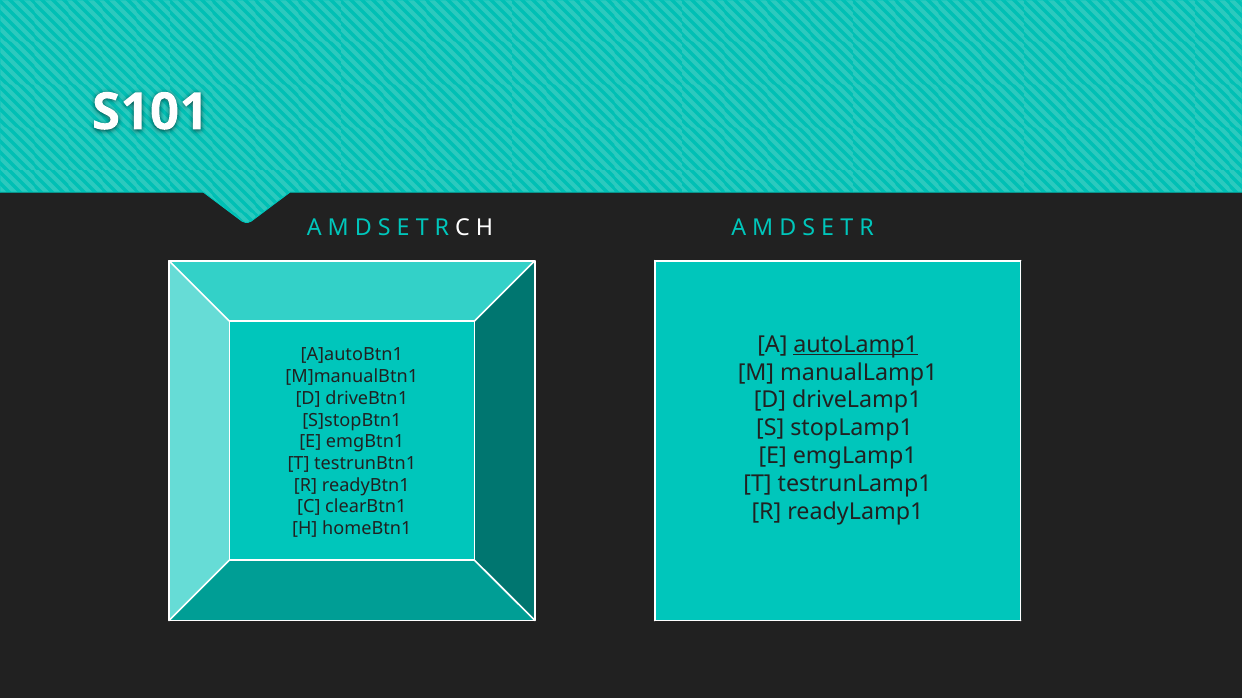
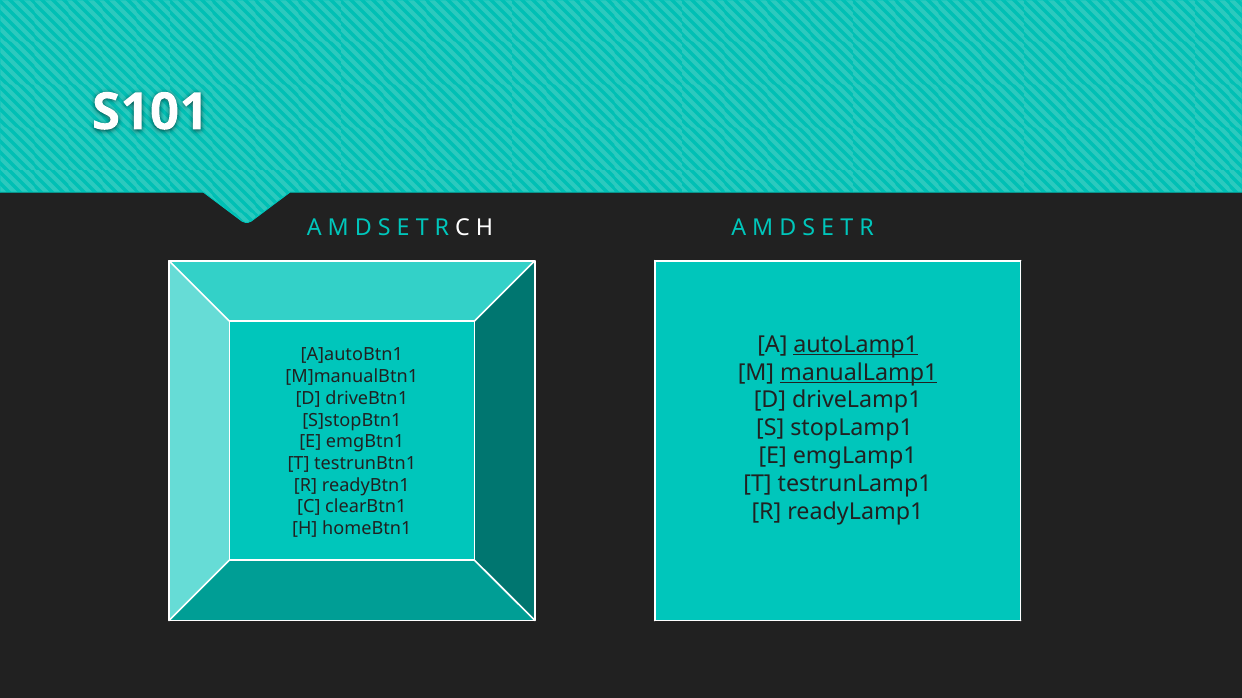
manualLamp1 underline: none -> present (859, 373)
